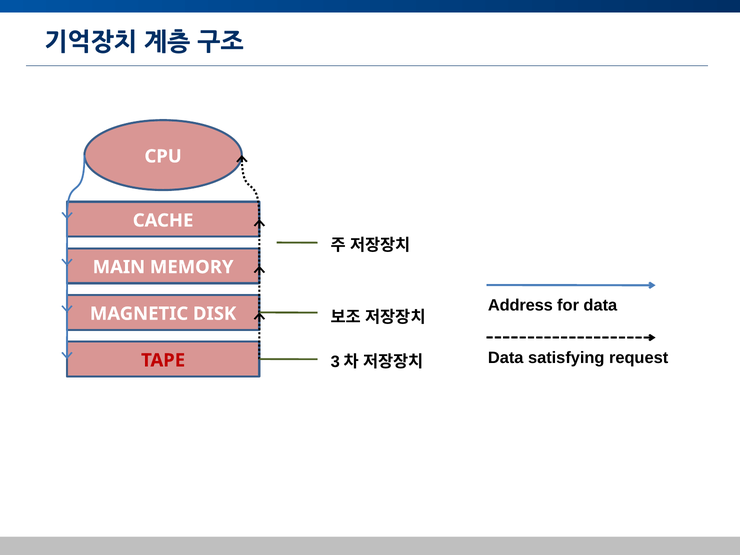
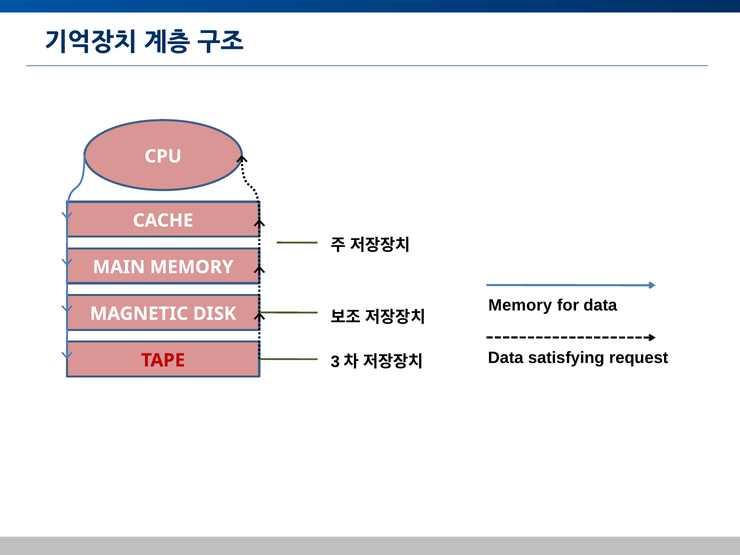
Address: Address -> Memory (520, 306)
